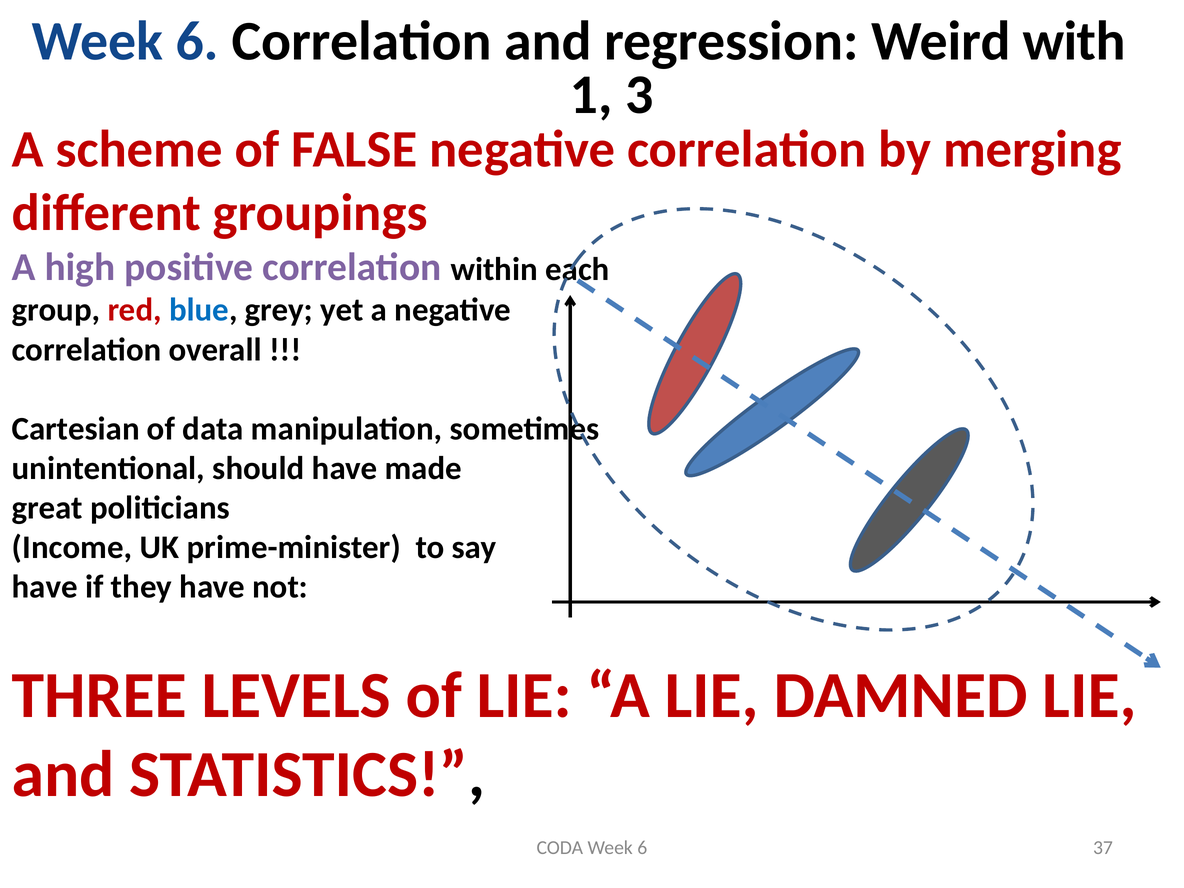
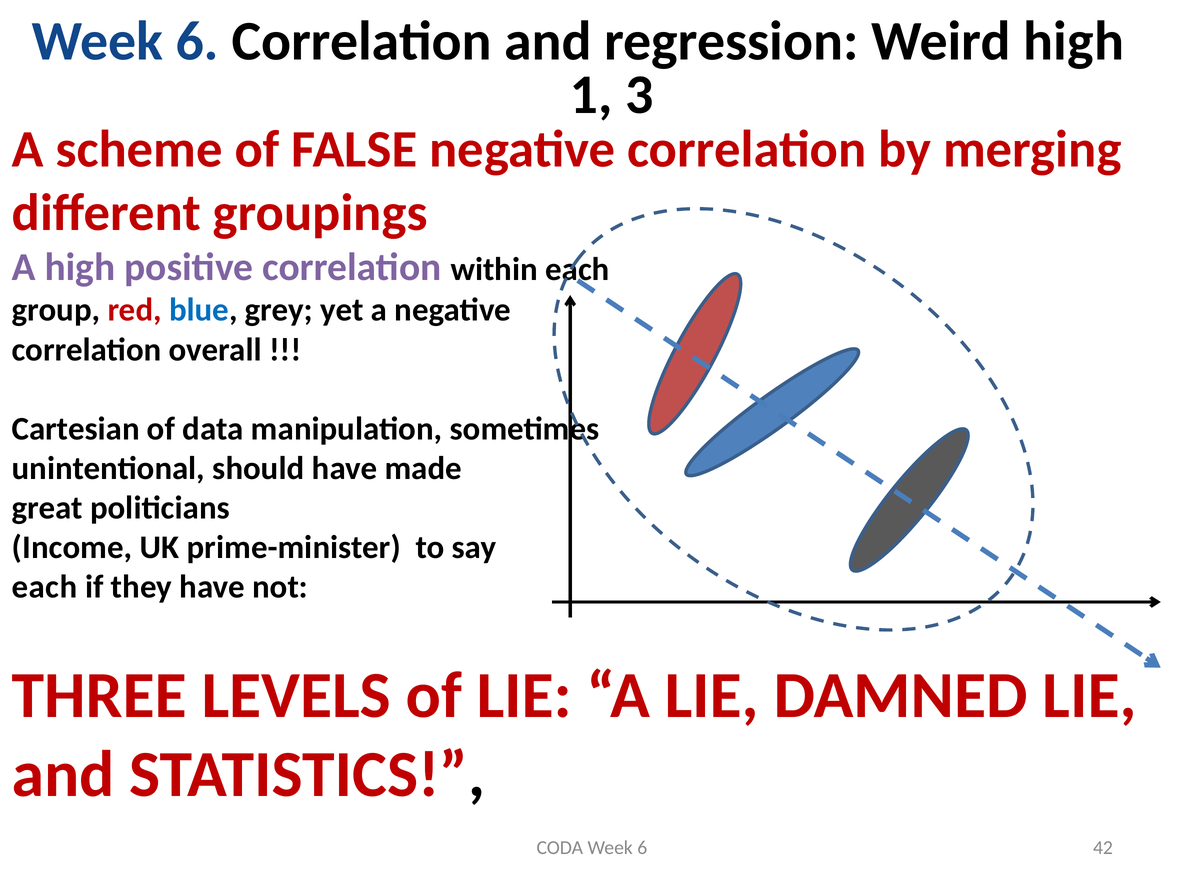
Weird with: with -> high (1074, 41)
have: have -> each (45, 587)
37: 37 -> 42 (1103, 848)
